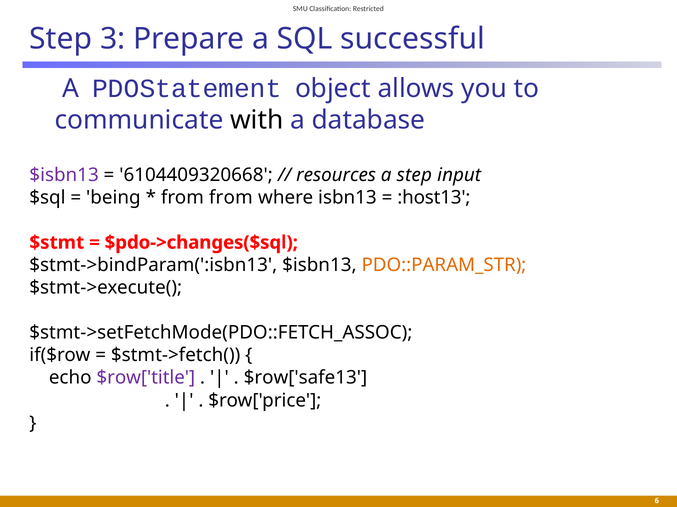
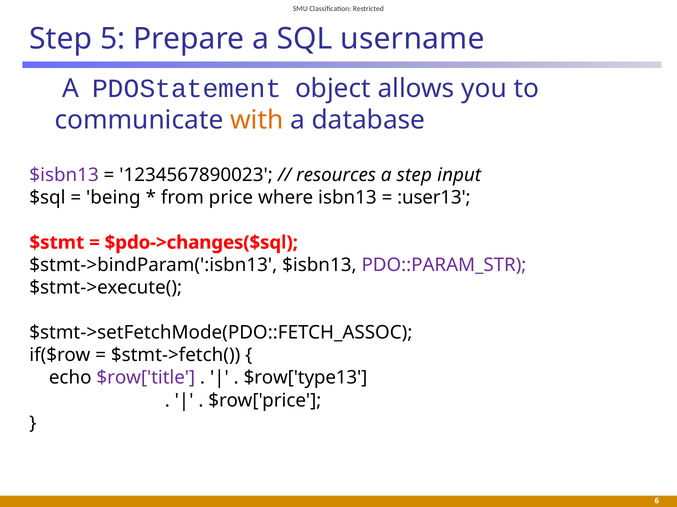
3: 3 -> 5 (113, 39)
successful: successful -> username (413, 39)
with colour: black -> orange (257, 120)
6104409320668: 6104409320668 -> 1234567890023 (196, 175)
from from: from -> price (231, 198)
:host13: :host13 -> :user13 (434, 198)
PDO::PARAM_STR colour: orange -> purple (444, 265)
$row['safe13: $row['safe13 -> $row['type13 (305, 378)
